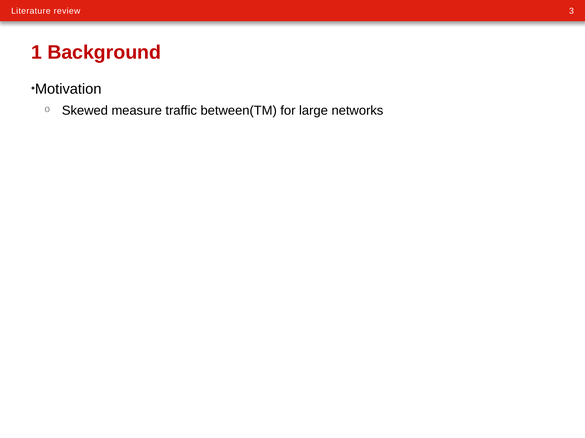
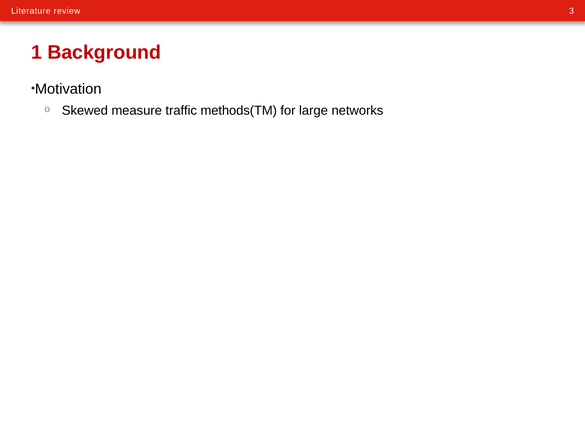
between(TM: between(TM -> methods(TM (239, 111)
